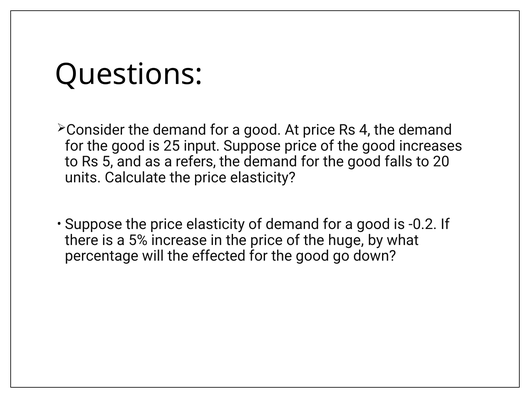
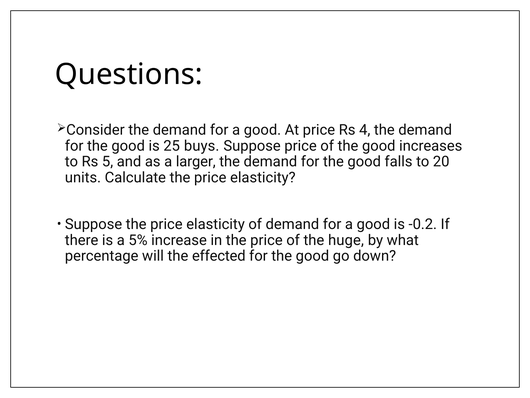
input: input -> buys (202, 146)
refers: refers -> larger (196, 162)
